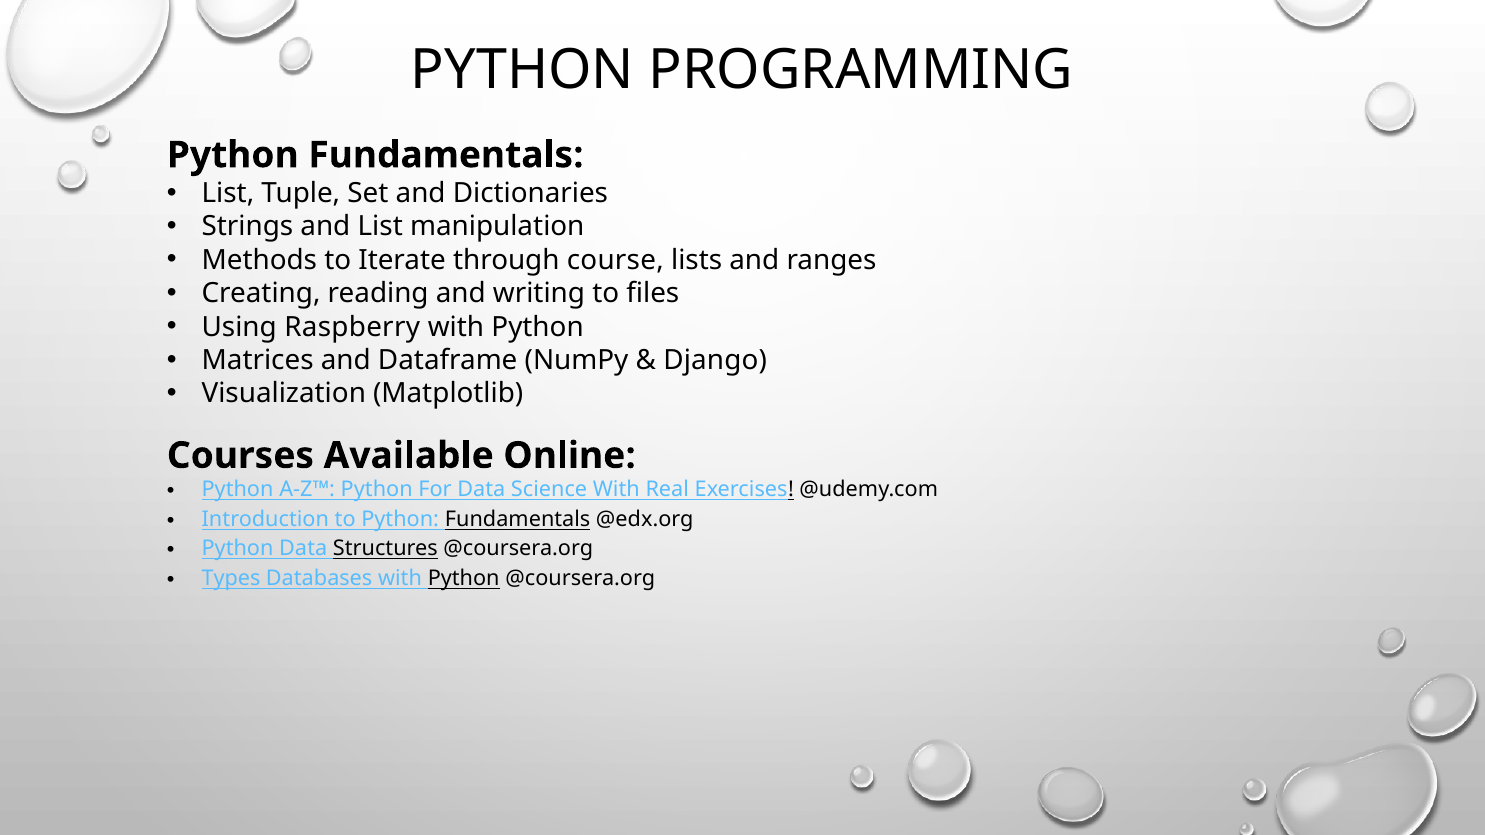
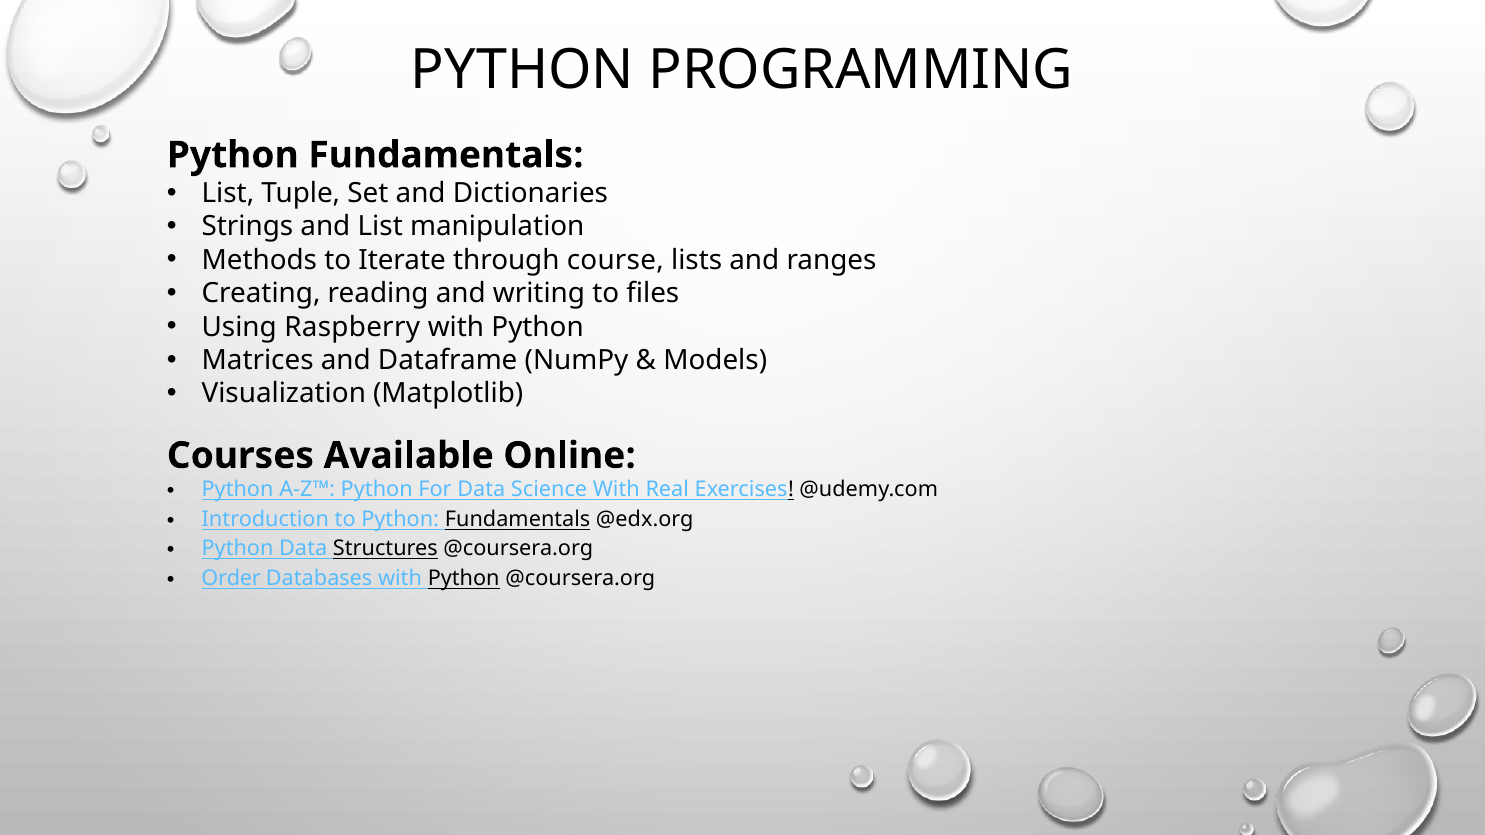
Django: Django -> Models (715, 360)
Types: Types -> Order (231, 578)
